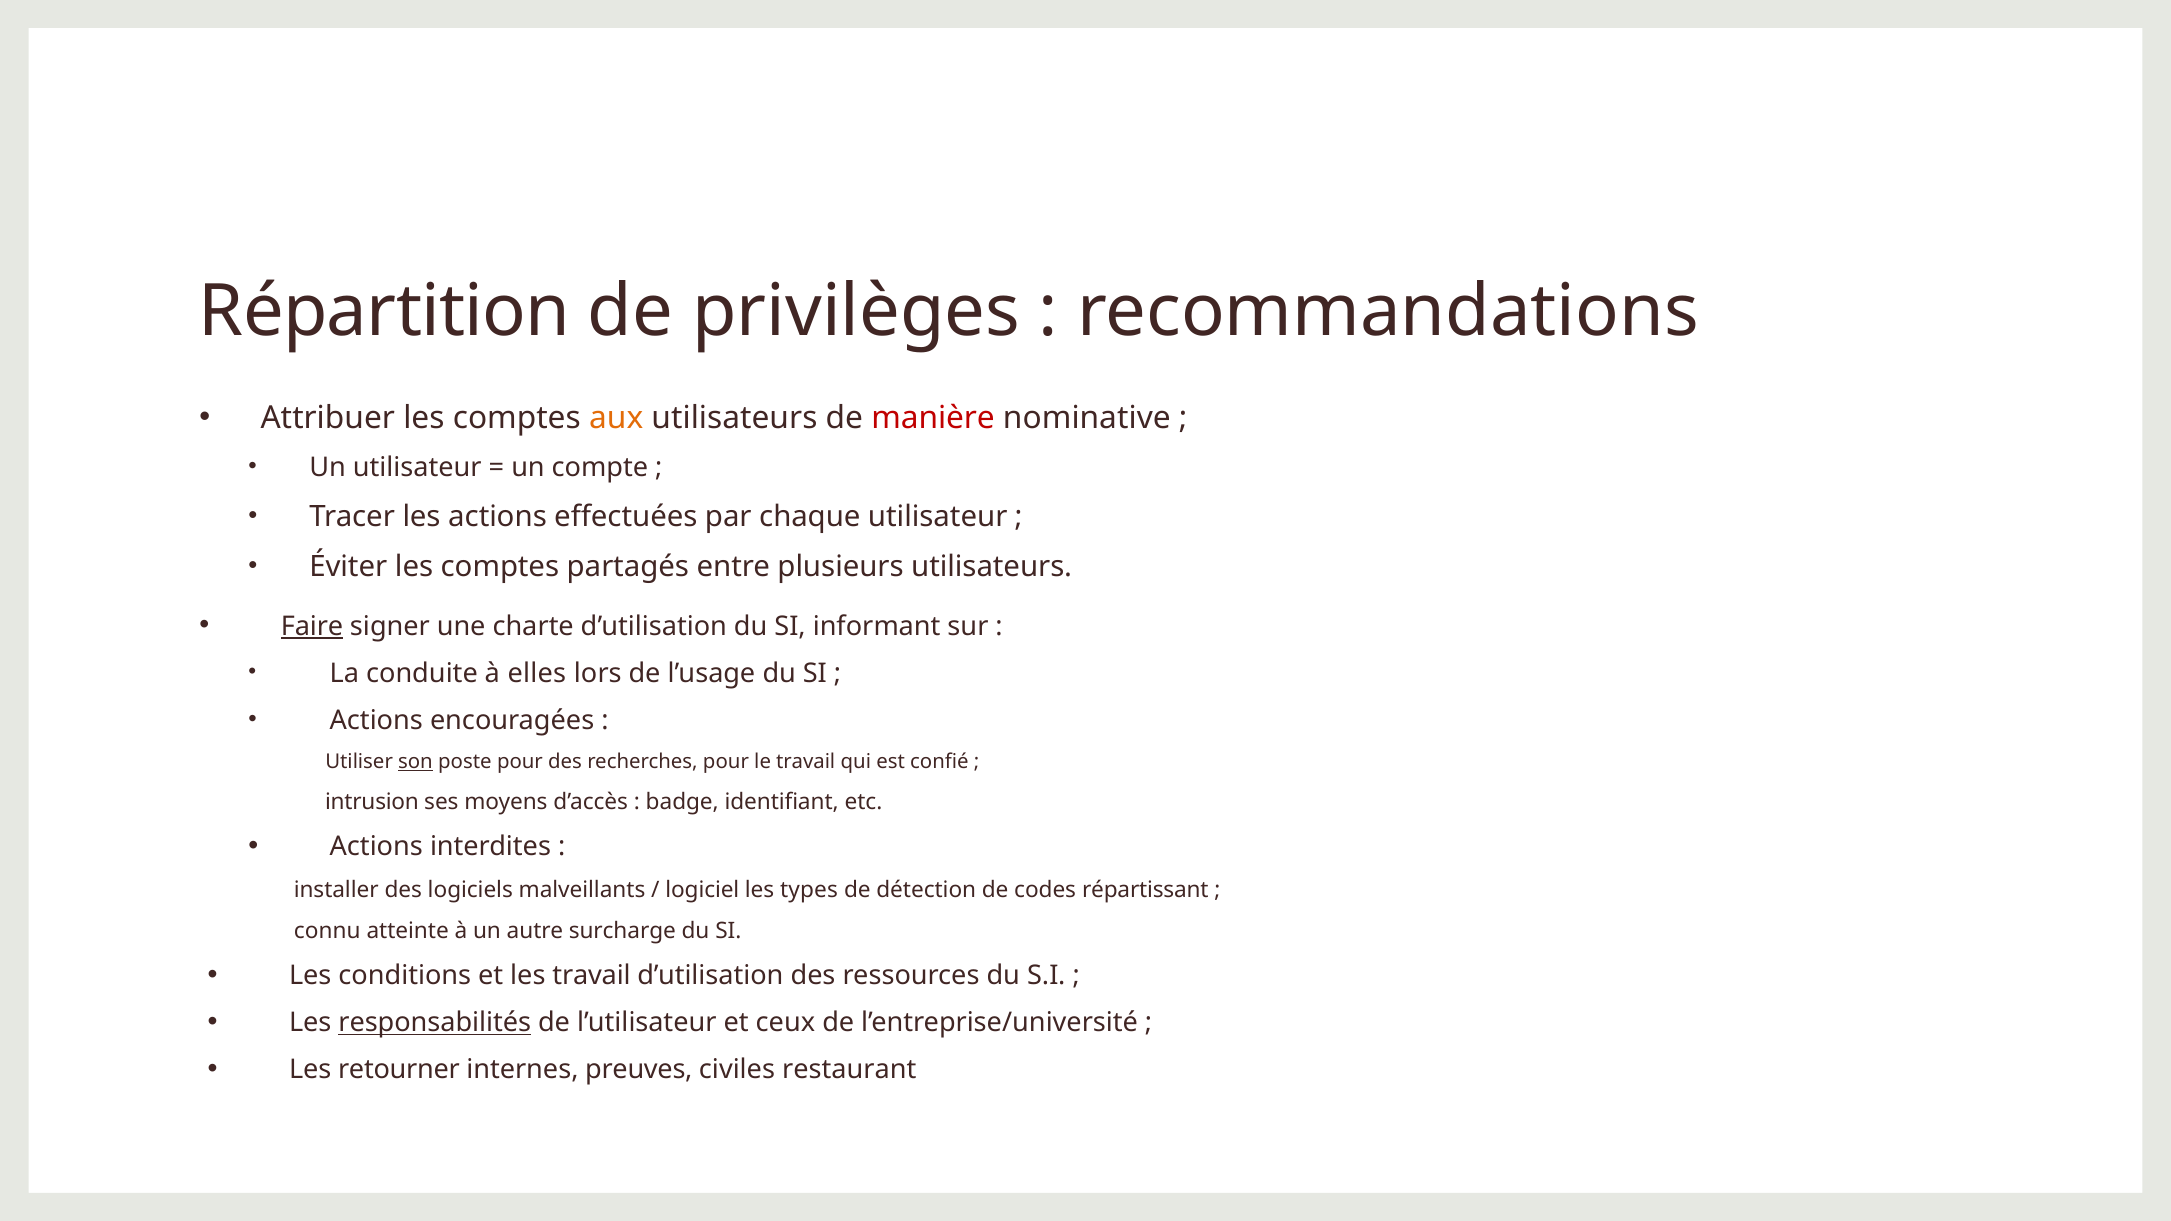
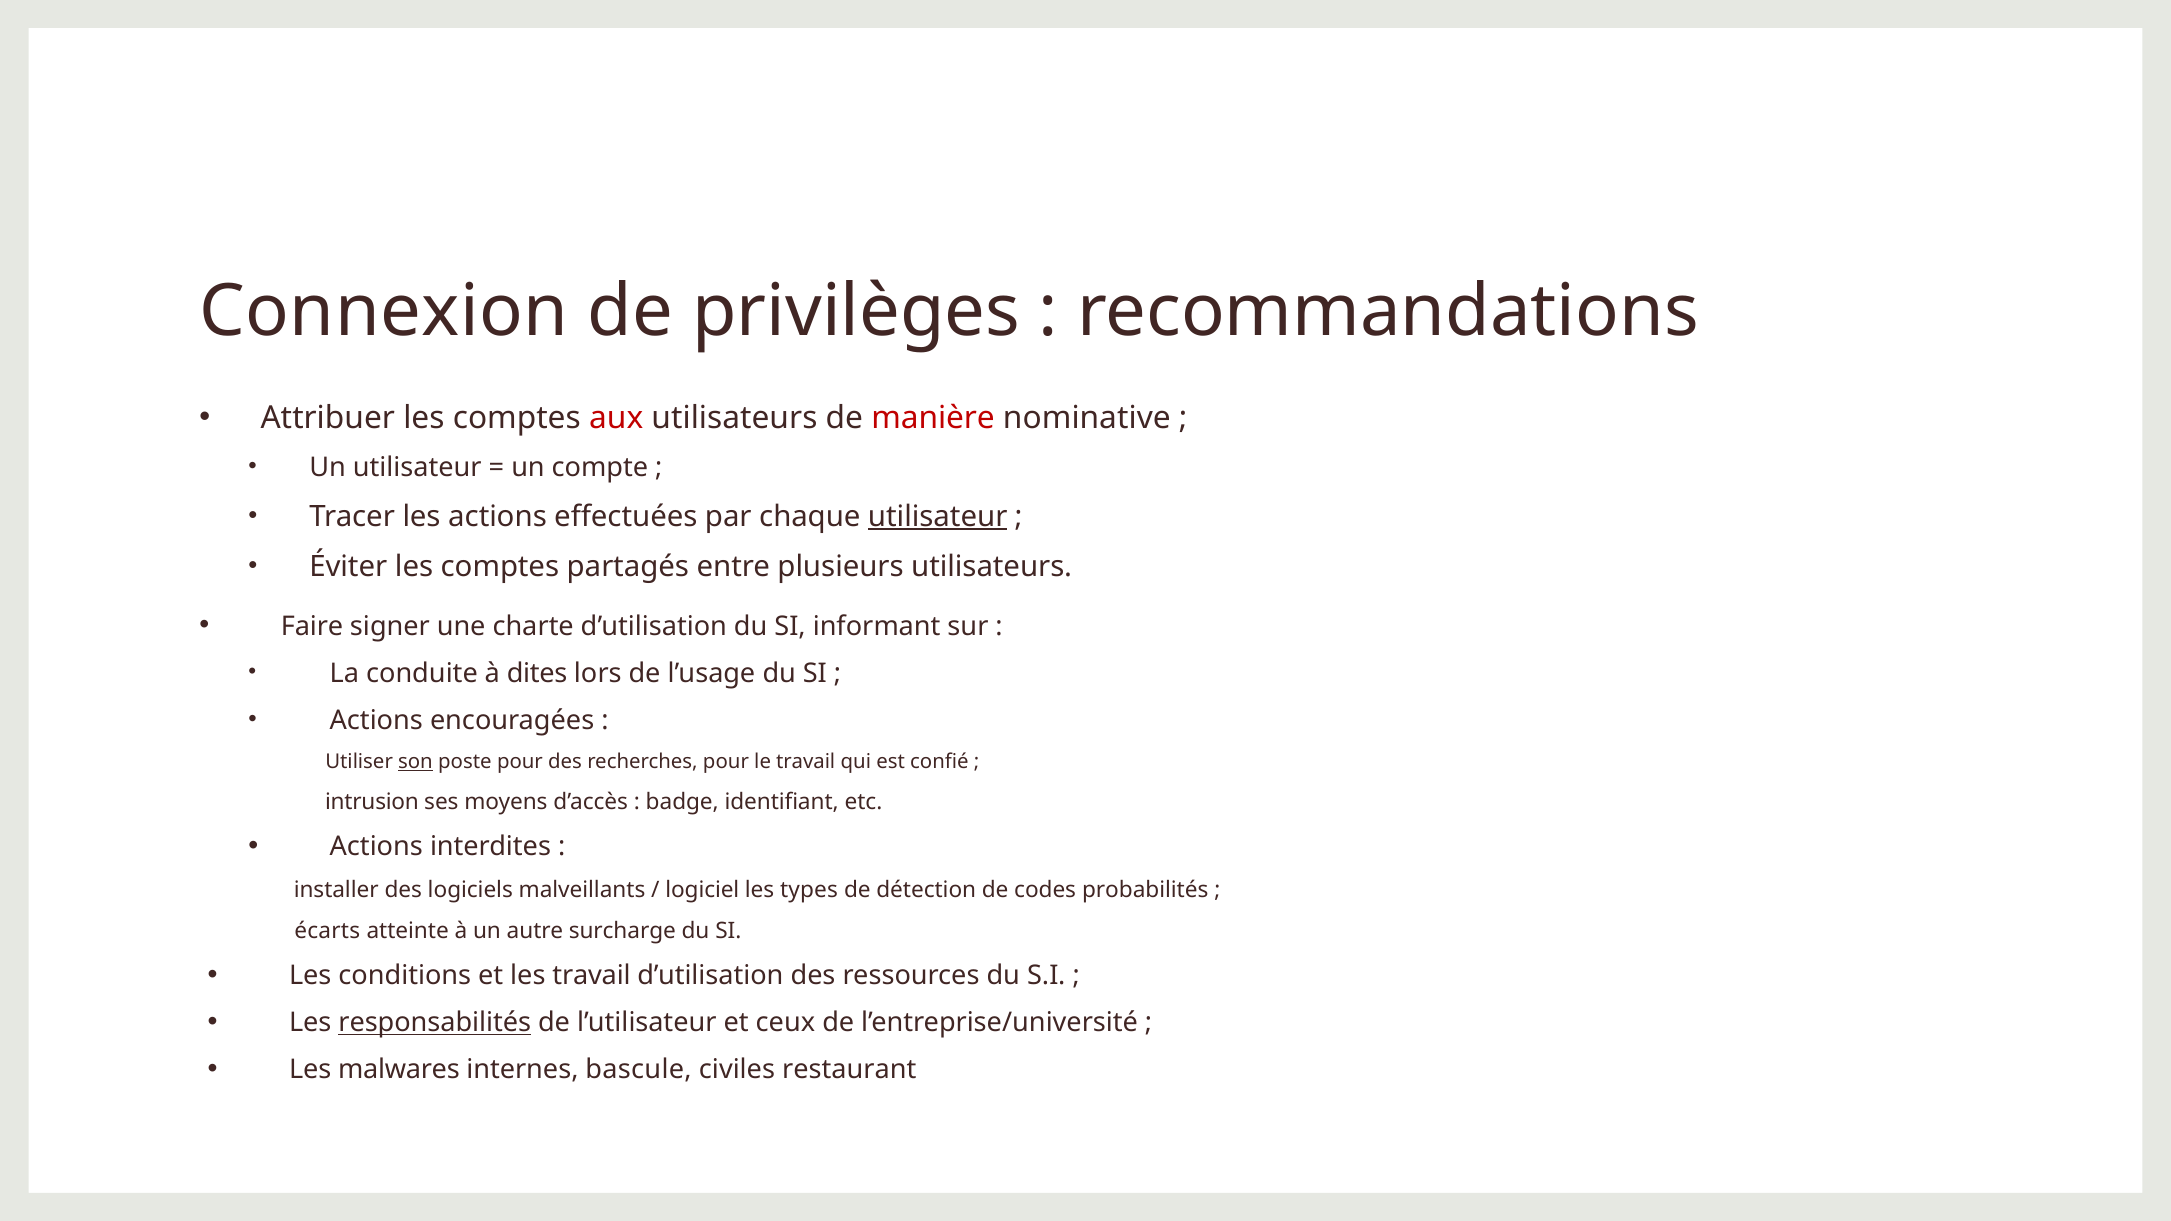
Répartition: Répartition -> Connexion (384, 312)
aux colour: orange -> red (616, 418)
utilisateur underline: none -> present (938, 516)
Faire underline: present -> none (312, 626)
elles: elles -> dites (537, 673)
répartissant: répartissant -> probabilités (1145, 890)
connu: connu -> écarts (327, 931)
retourner: retourner -> malwares (399, 1070)
preuves: preuves -> bascule (639, 1070)
